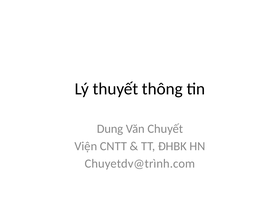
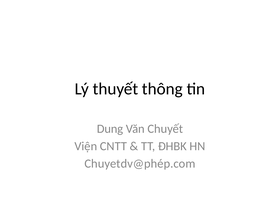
Chuyetdv@trình.com: Chuyetdv@trình.com -> Chuyetdv@phép.com (140, 164)
